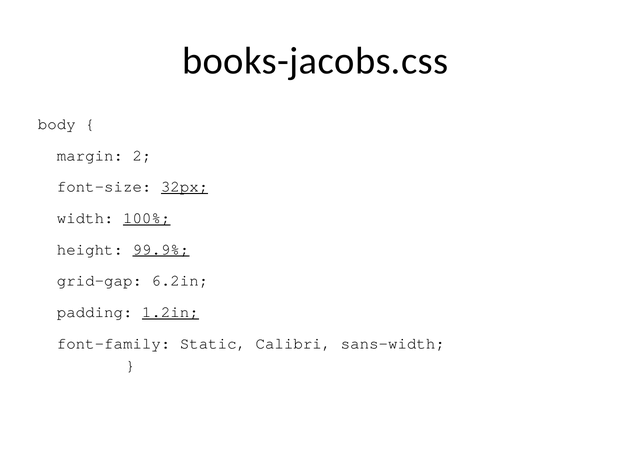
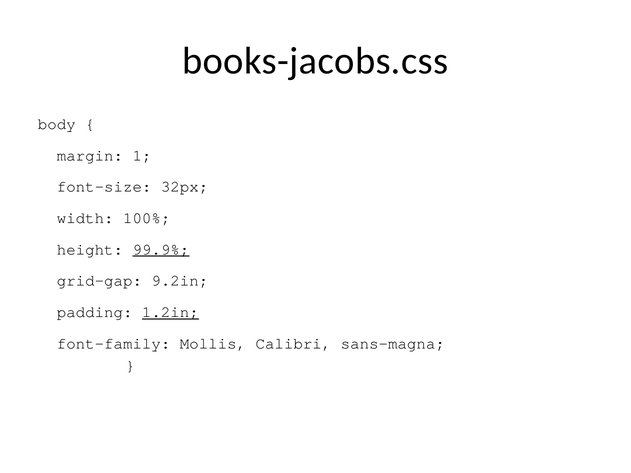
2: 2 -> 1 (142, 156)
32px underline: present -> none (185, 187)
100% underline: present -> none (147, 218)
6.2in: 6.2in -> 9.2in (180, 281)
Static: Static -> Mollis (213, 344)
sans-width: sans-width -> sans-magna (393, 344)
